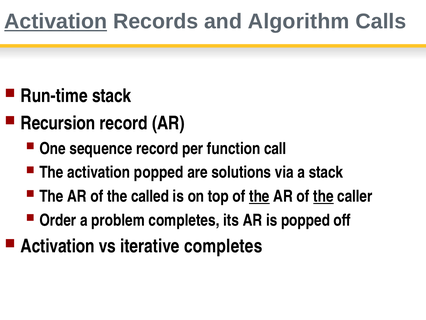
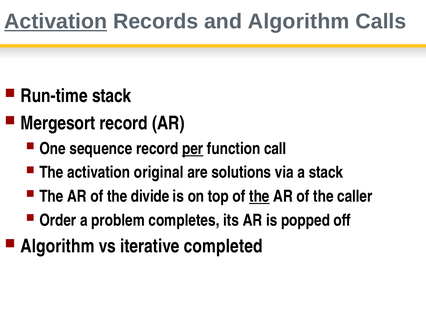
Recursion: Recursion -> Mergesort (58, 123)
per underline: none -> present (193, 148)
activation popped: popped -> original (159, 172)
called: called -> divide (150, 196)
the underline: present -> none (323, 196)
Activation: Activation -> Algorithm (58, 246)
iterative completes: completes -> completed (223, 246)
